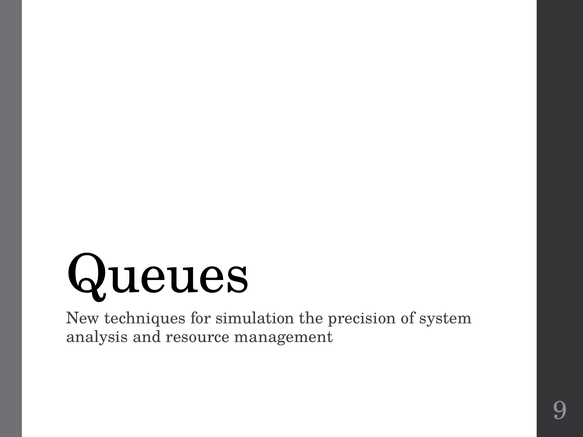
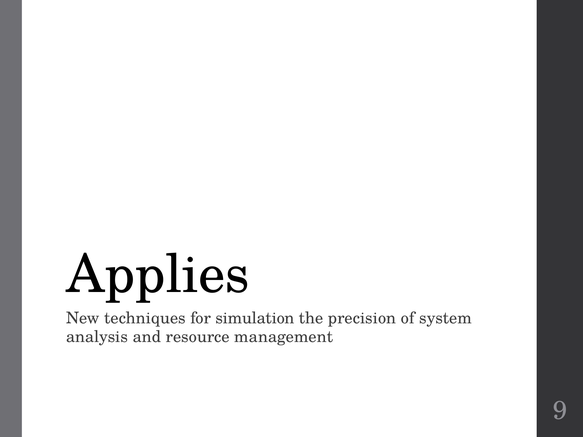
Queues: Queues -> Applies (158, 275)
